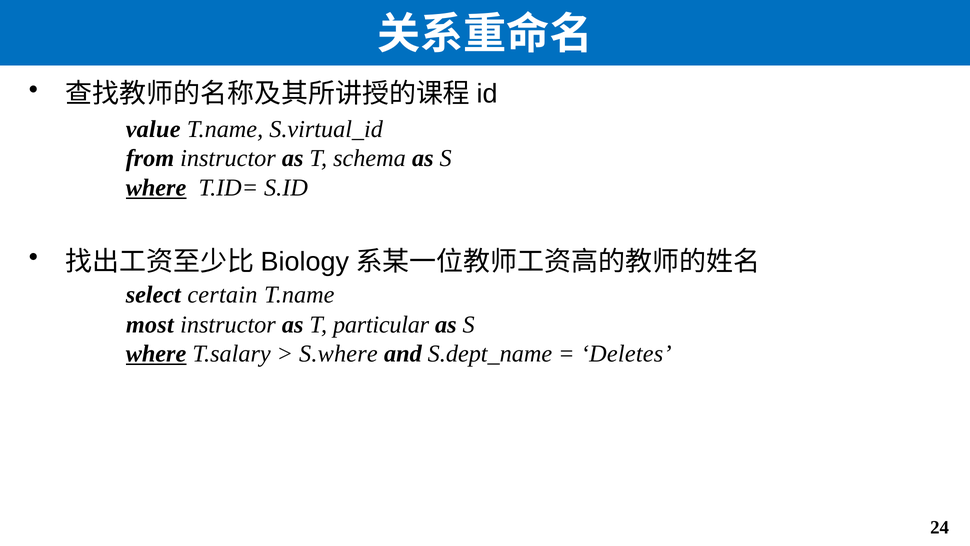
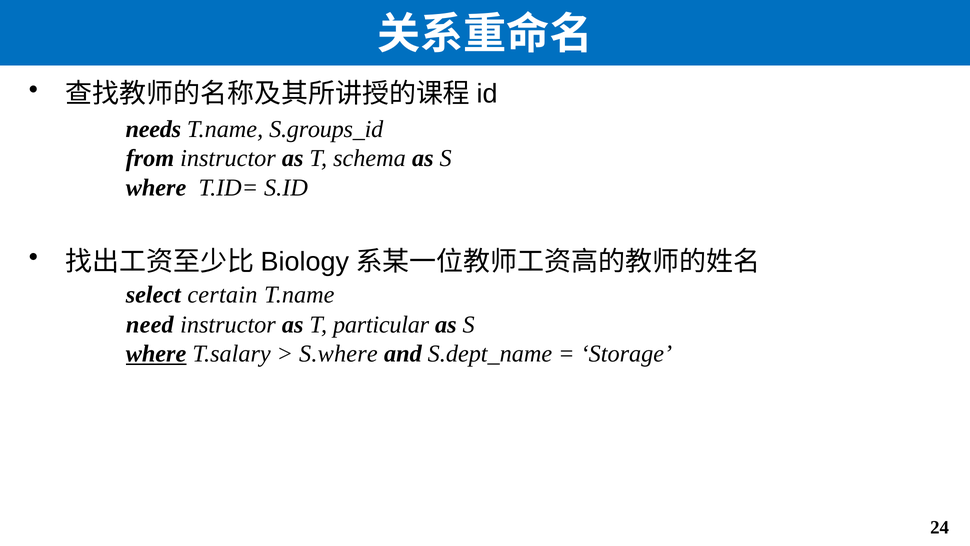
value: value -> needs (153, 129)
S.virtual_id: S.virtual_id -> S.groups_id (326, 129)
where underline: present -> none (156, 187)
most: most -> need (150, 324)
Deletes: Deletes -> Storage (626, 353)
